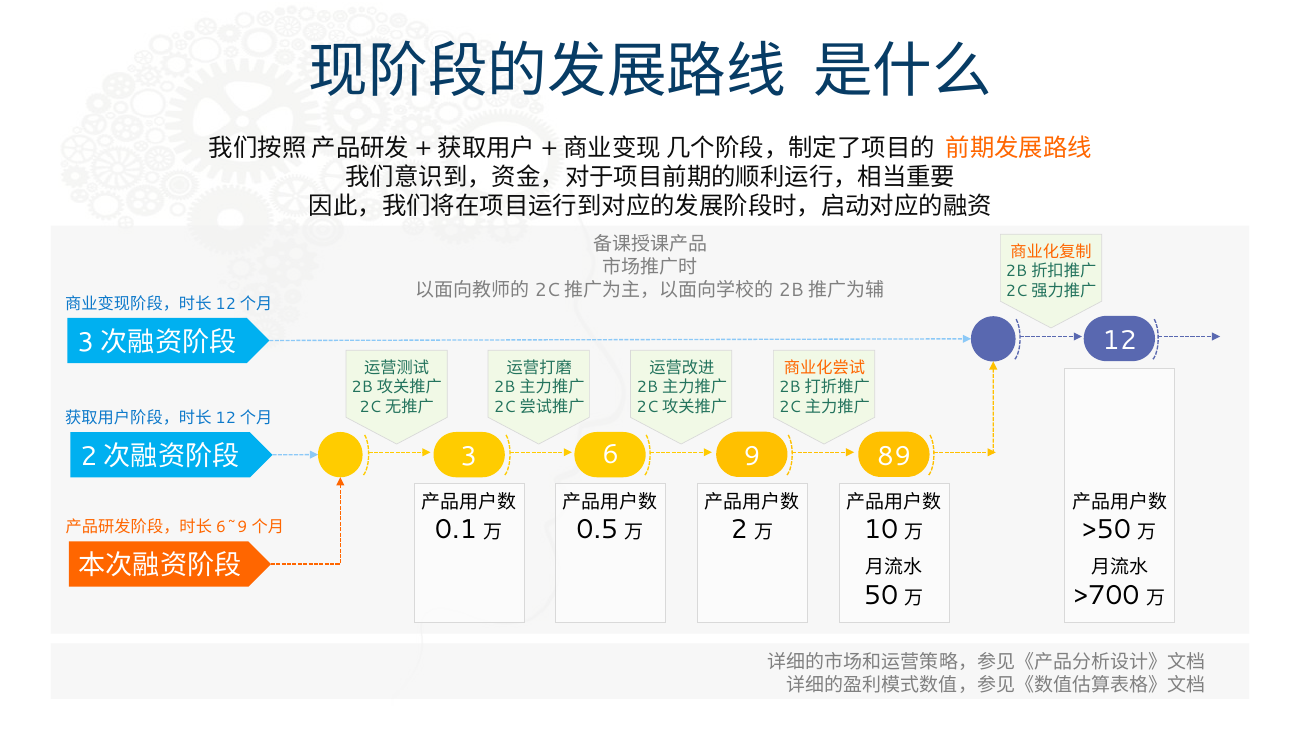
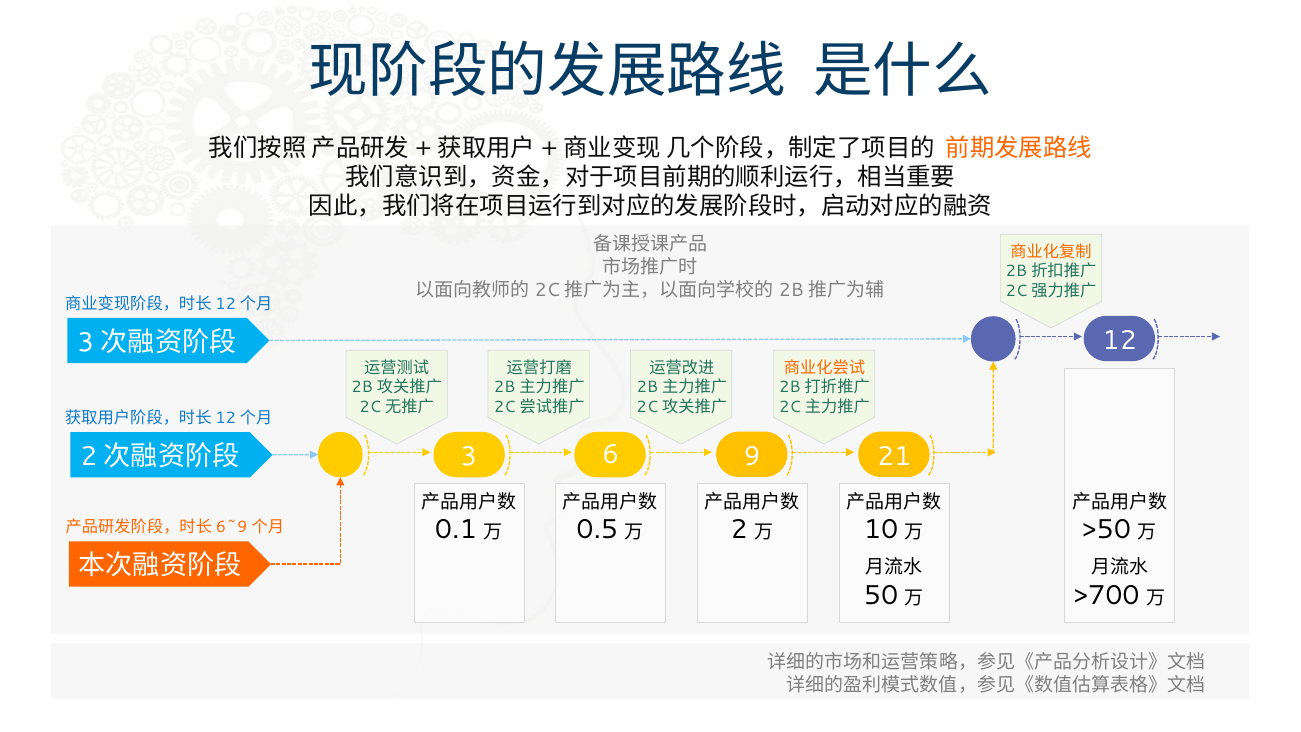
89: 89 -> 21 (894, 456)
